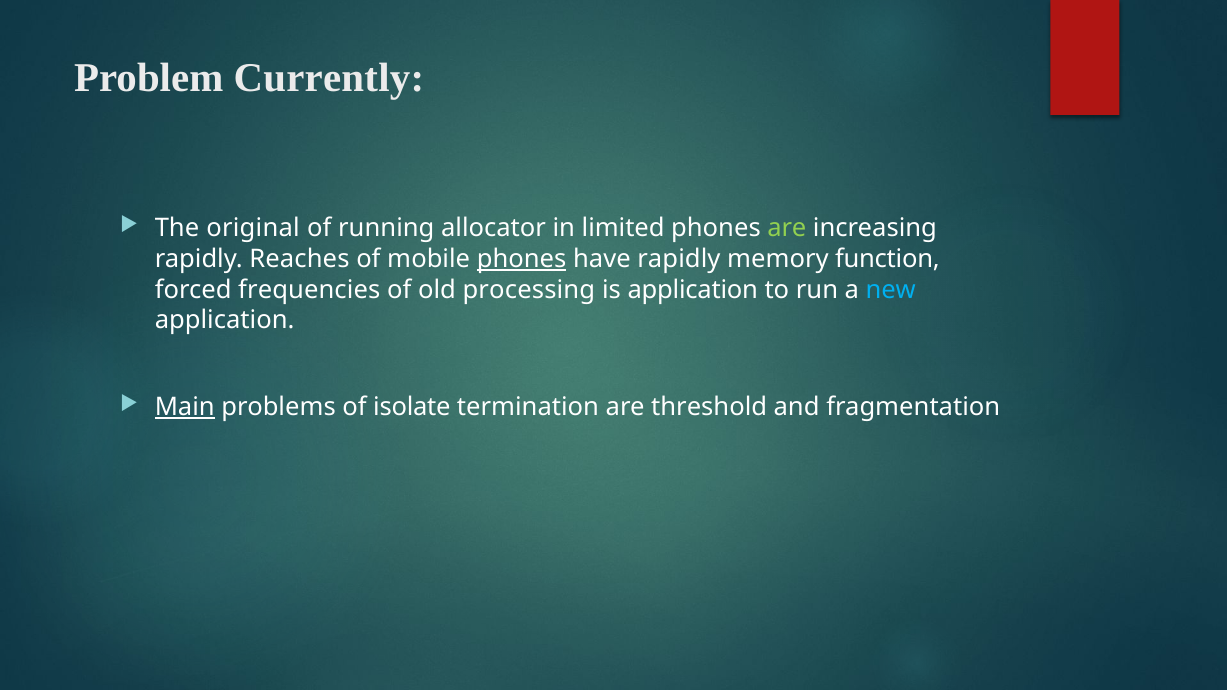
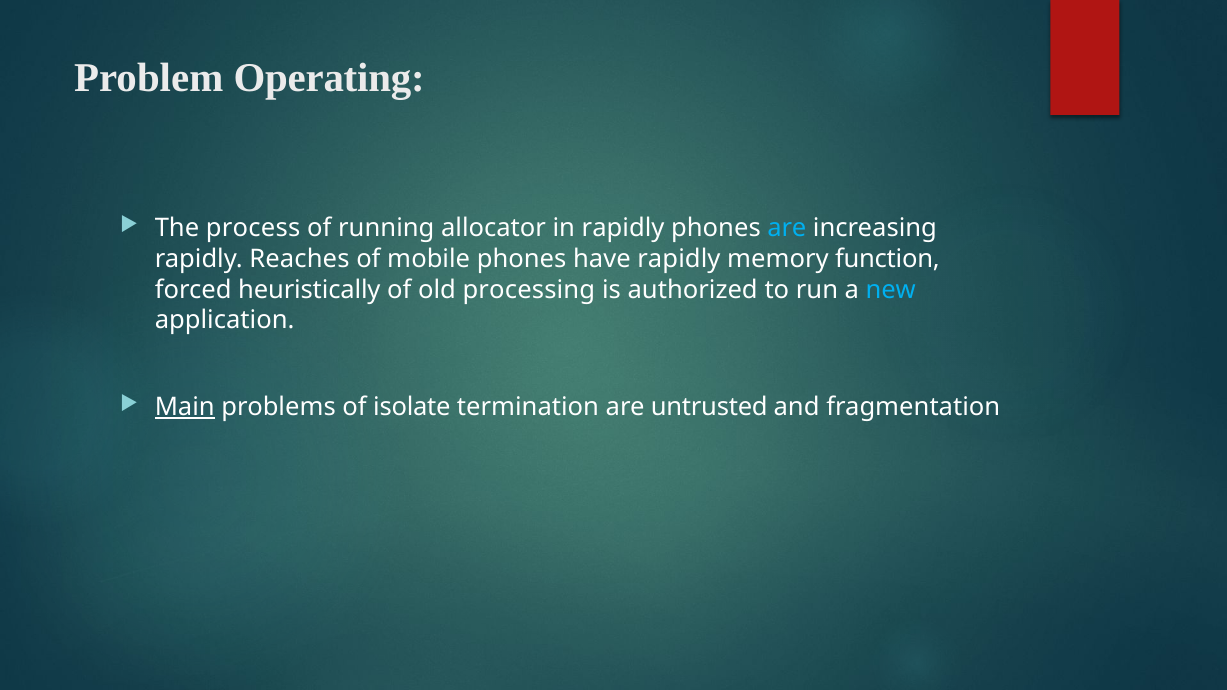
Currently: Currently -> Operating (329, 78)
original: original -> process (253, 228)
in limited: limited -> rapidly (623, 228)
are colour: light green -> light blue (787, 228)
phones underline: present -> none (522, 259)
frequencies: frequencies -> heuristically (309, 290)
is application: application -> authorized (693, 290)
threshold: threshold -> untrusted (709, 407)
